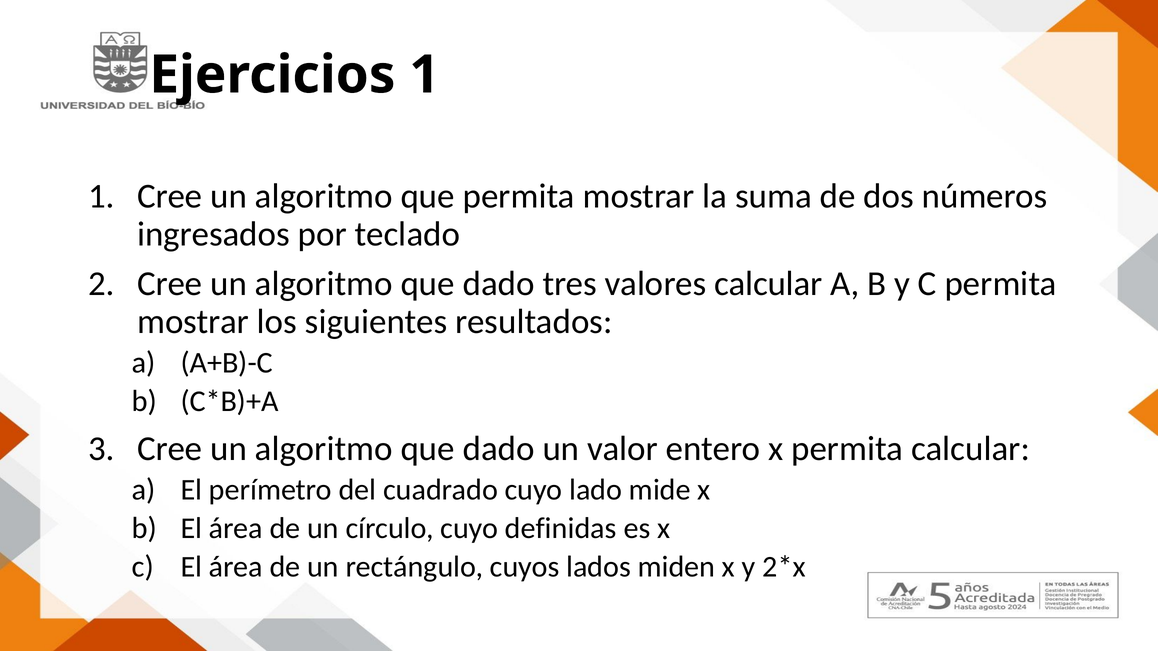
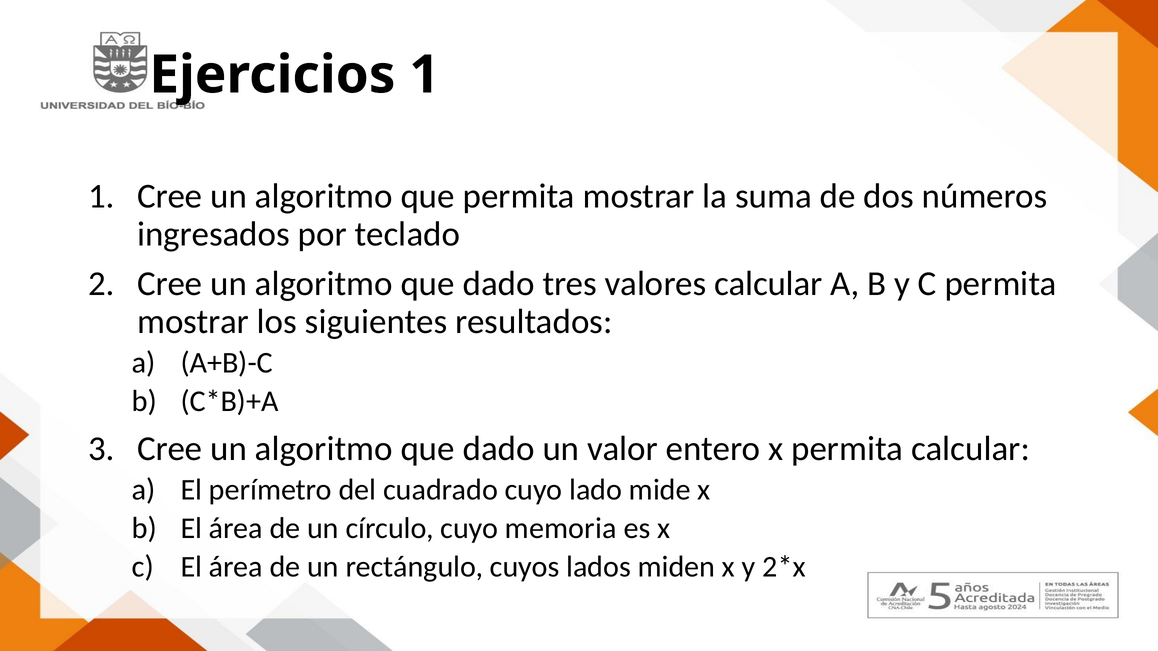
definidas: definidas -> memoria (561, 529)
